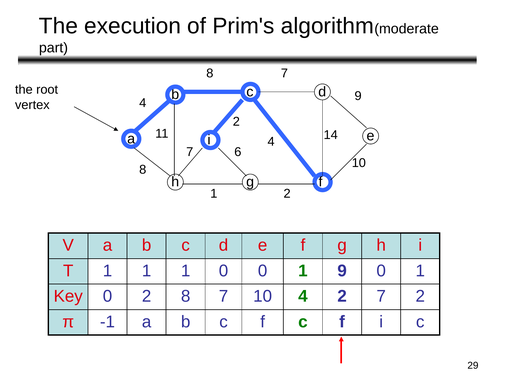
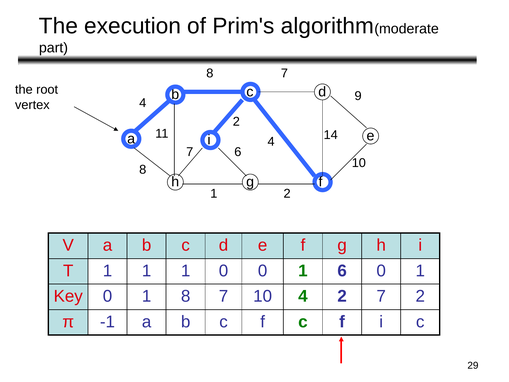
1 9: 9 -> 6 (342, 271)
Key 0 2: 2 -> 1 (147, 296)
